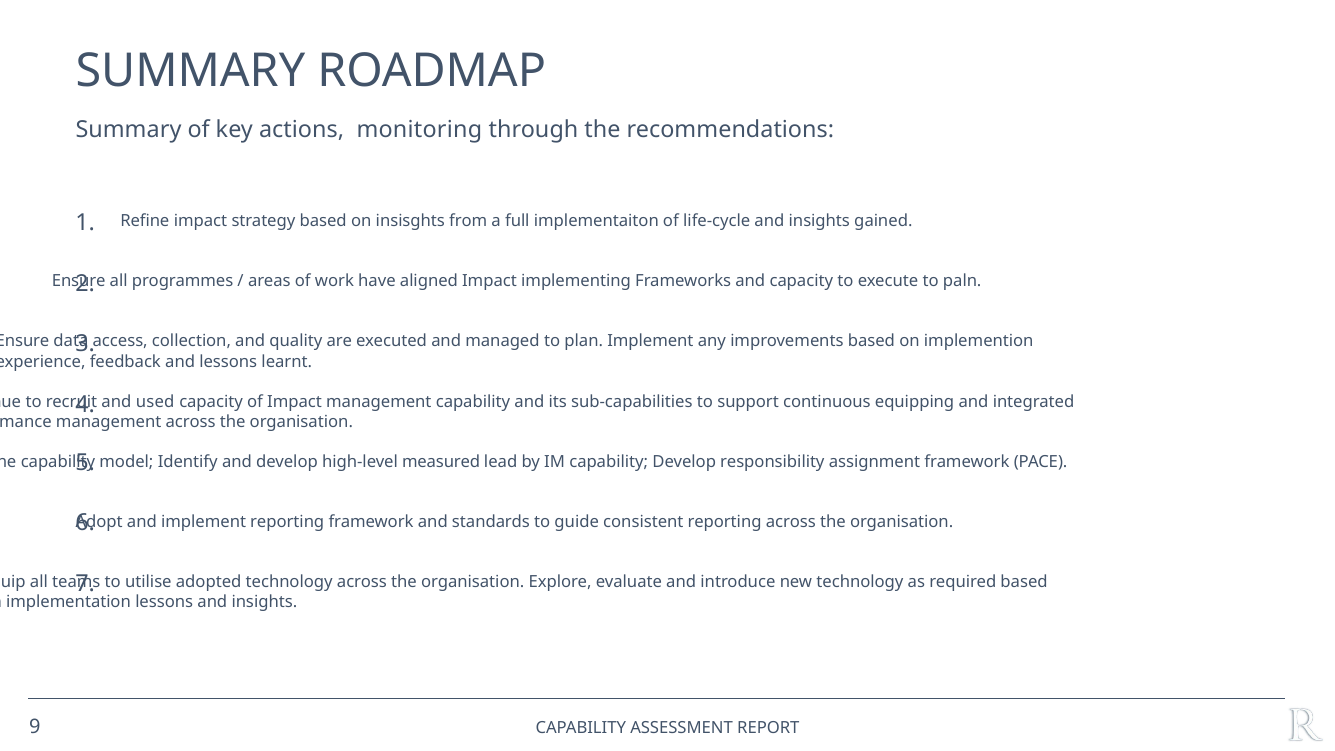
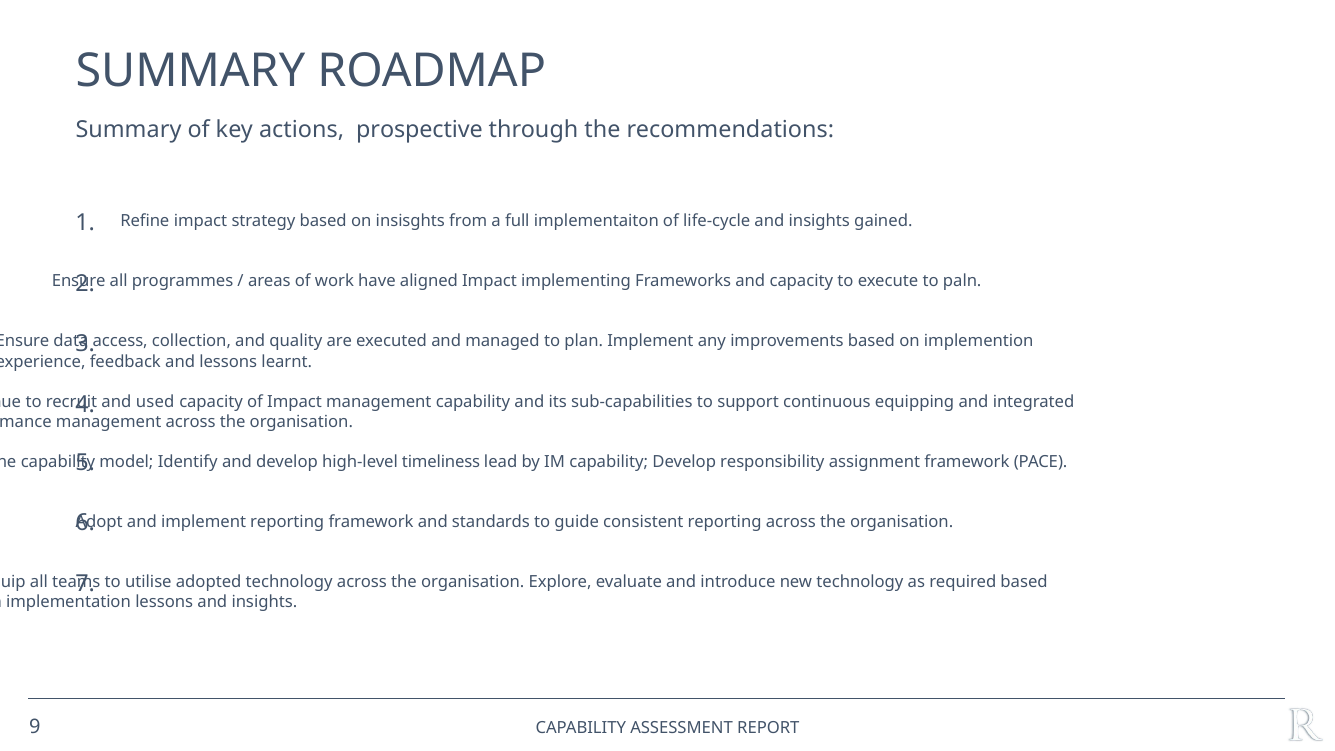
monitoring: monitoring -> prospective (419, 130)
measured: measured -> timeliness (441, 462)
